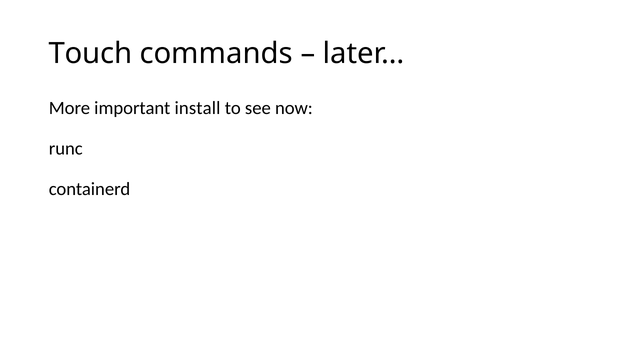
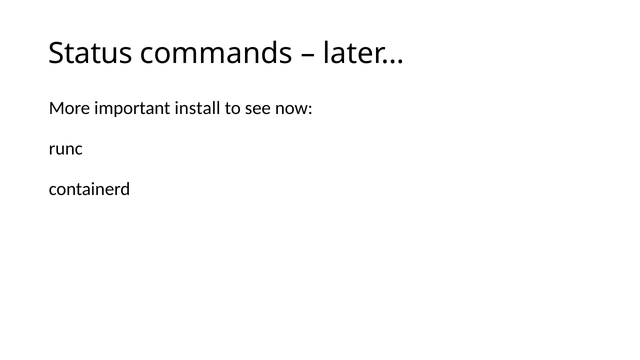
Touch: Touch -> Status (91, 54)
